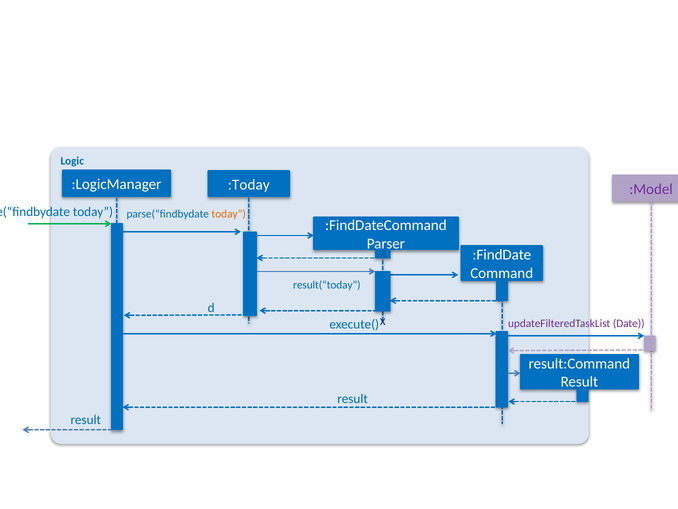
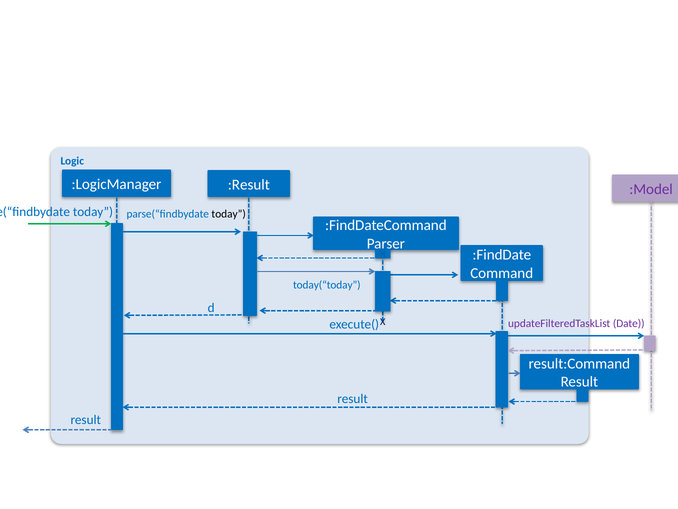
:Today: :Today -> :Result (249, 184)
today colour: orange -> black (229, 214)
result(“today: result(“today -> today(“today (327, 285)
